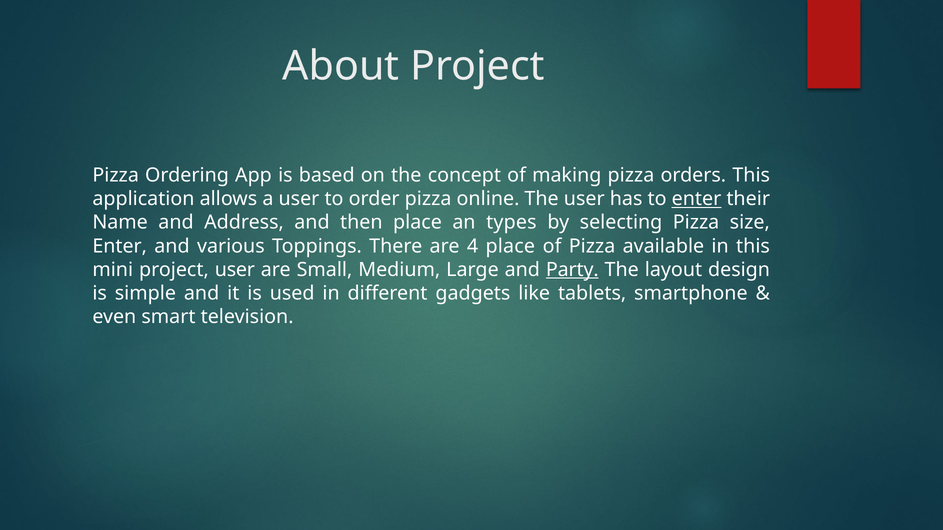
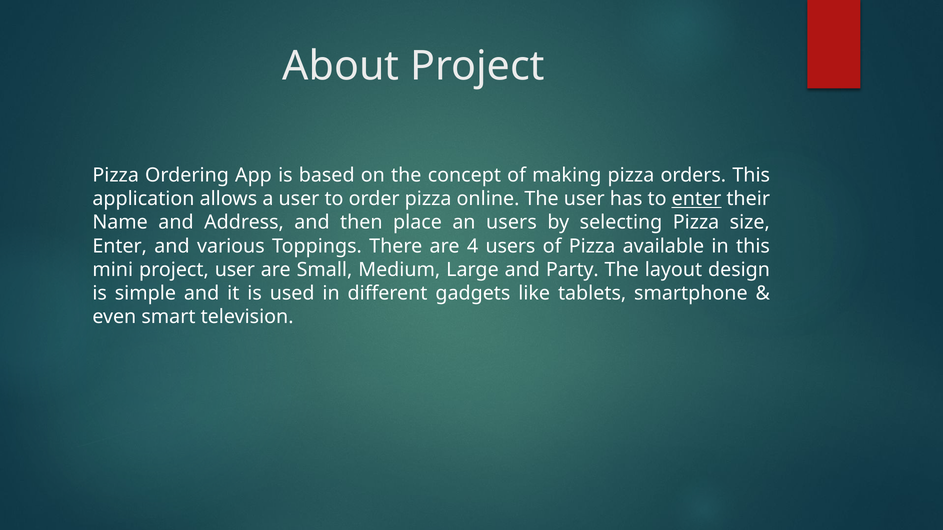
an types: types -> users (511, 223)
4 place: place -> users (510, 246)
Party underline: present -> none (572, 270)
